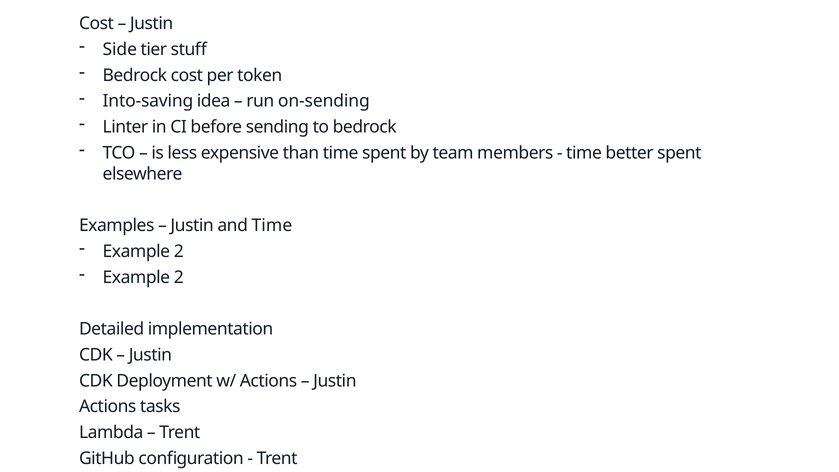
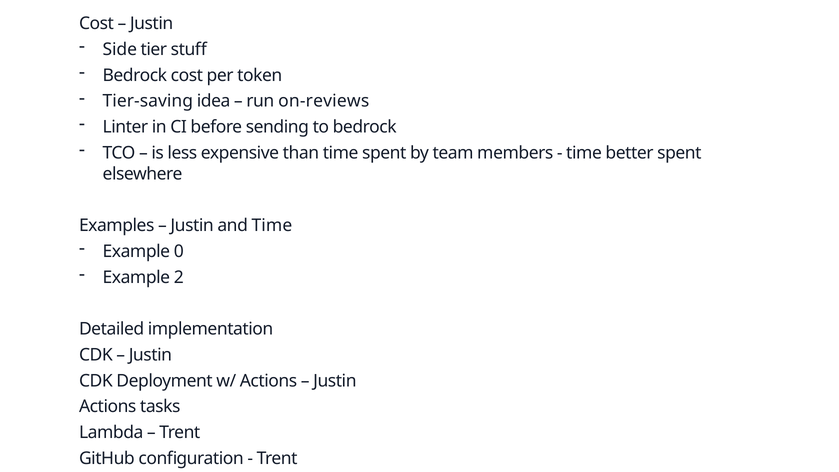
Into-saving: Into-saving -> Tier-saving (148, 101)
on-sending: on-sending -> on-reviews (324, 101)
2: 2 -> 0 (179, 251)
